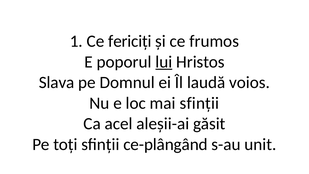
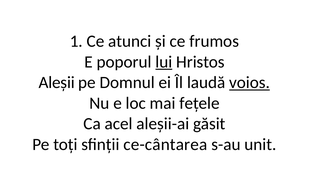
fericiți: fericiți -> atunci (130, 41)
Slava: Slava -> Aleșii (57, 82)
voios underline: none -> present (250, 82)
mai sfinții: sfinții -> fețele (200, 103)
ce-plângând: ce-plângând -> ce-cântarea (165, 144)
